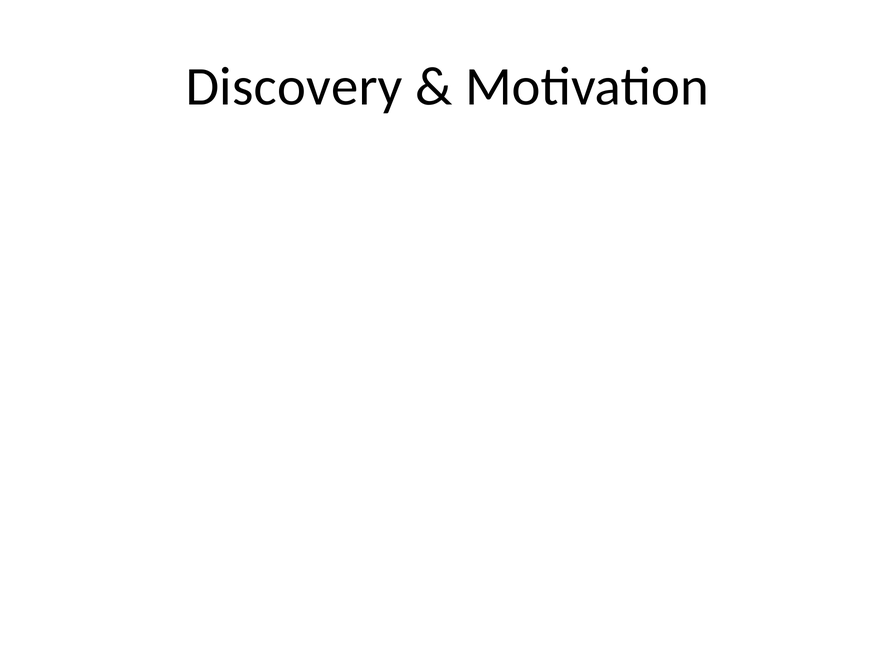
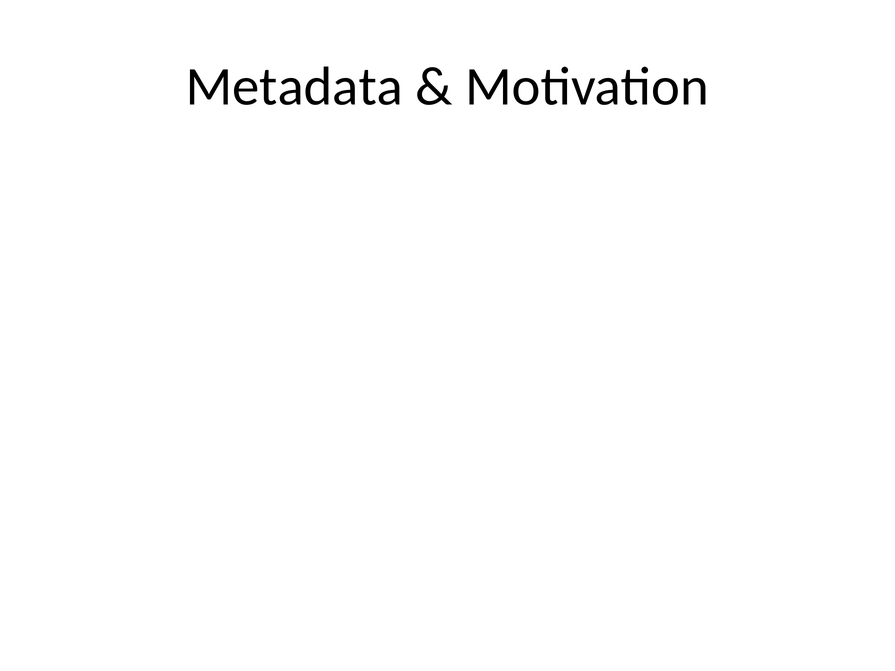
Discovery: Discovery -> Metadata (294, 87)
